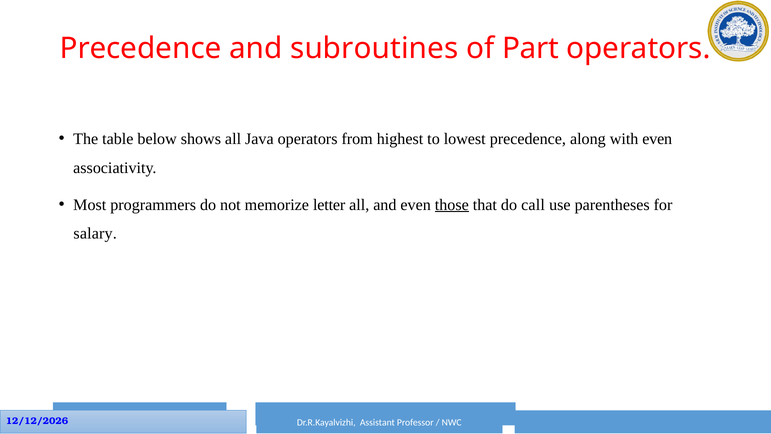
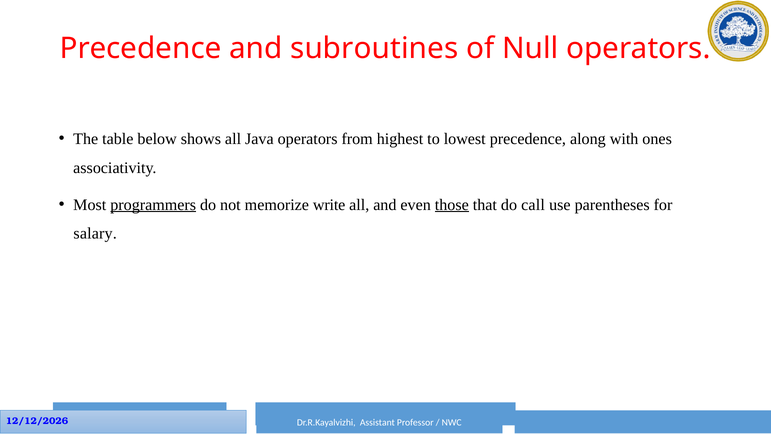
Part: Part -> Null (530, 48)
with even: even -> ones (657, 139)
programmers underline: none -> present (153, 205)
letter: letter -> write (329, 205)
